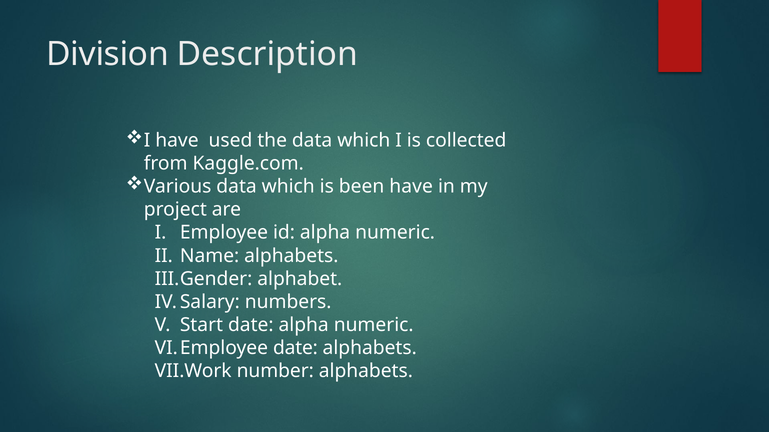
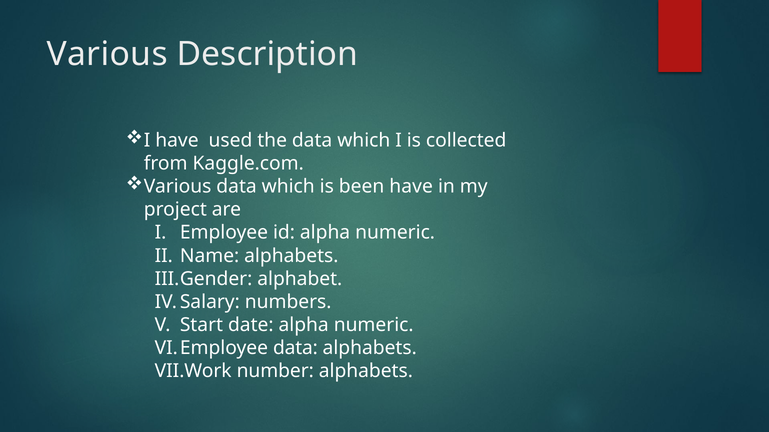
Division: Division -> Various (107, 54)
date: date -> data (295, 348)
